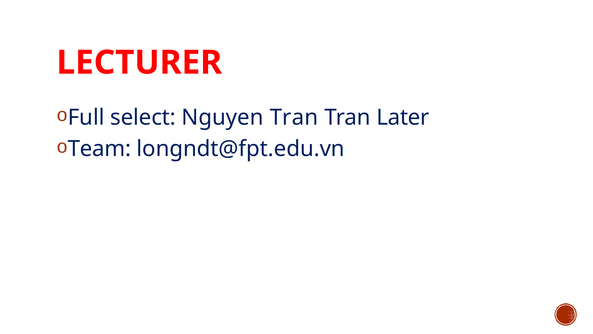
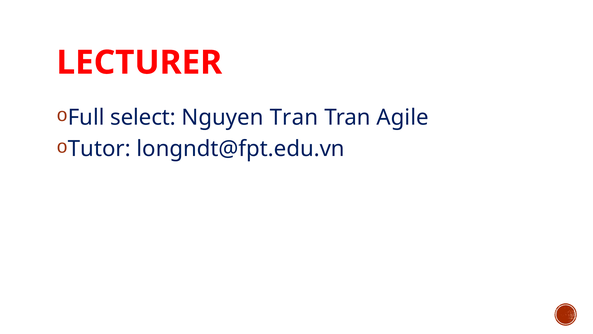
Later: Later -> Agile (403, 117)
Team: Team -> Tutor (99, 149)
